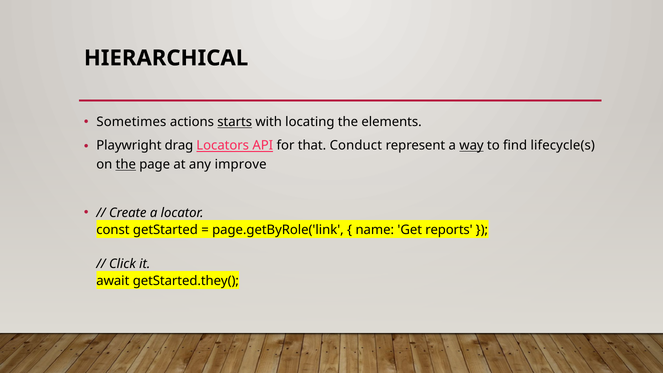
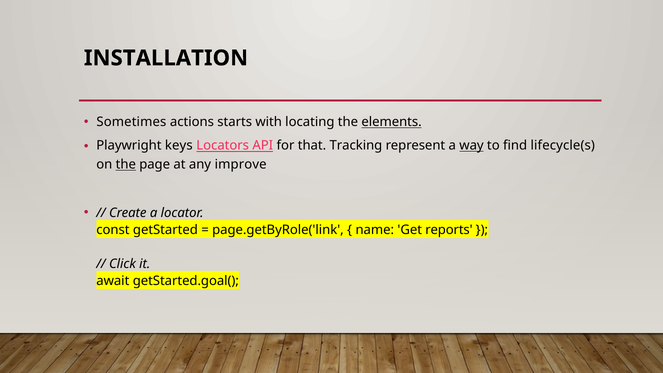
HIERARCHICAL: HIERARCHICAL -> INSTALLATION (166, 58)
starts underline: present -> none (235, 122)
elements underline: none -> present (392, 122)
drag: drag -> keys (179, 145)
Conduct: Conduct -> Tracking (356, 145)
getStarted.they(: getStarted.they( -> getStarted.goal( (186, 281)
